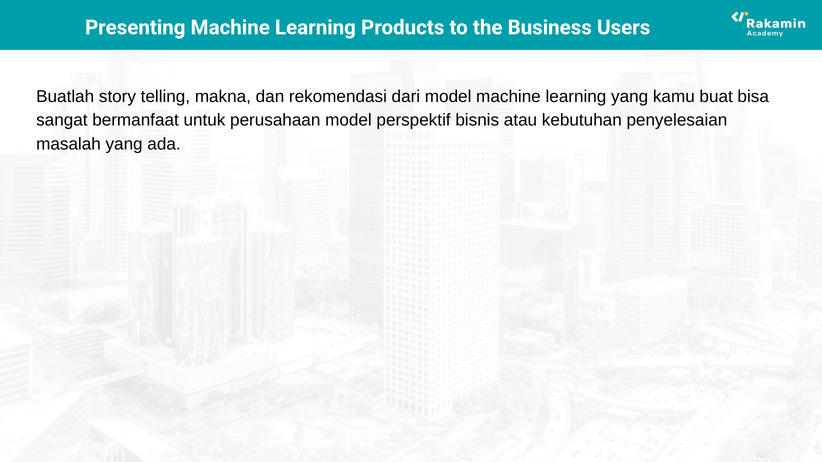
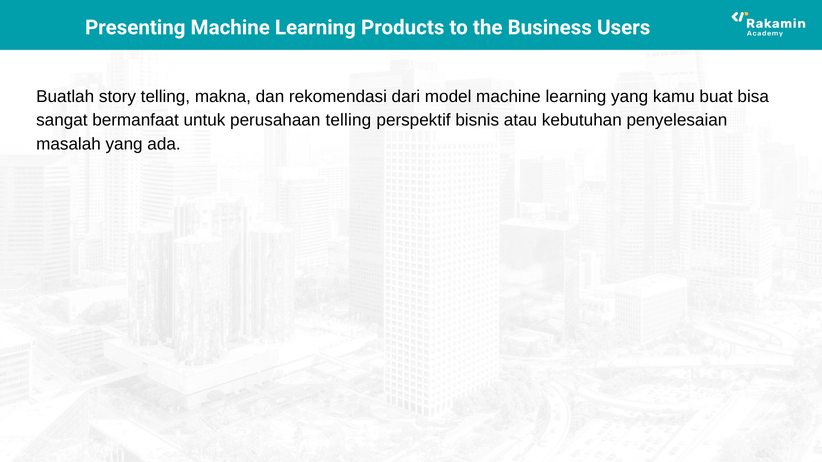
perusahaan model: model -> telling (348, 120)
